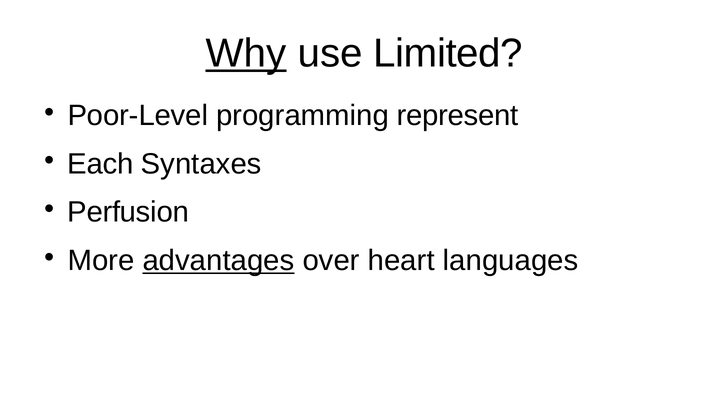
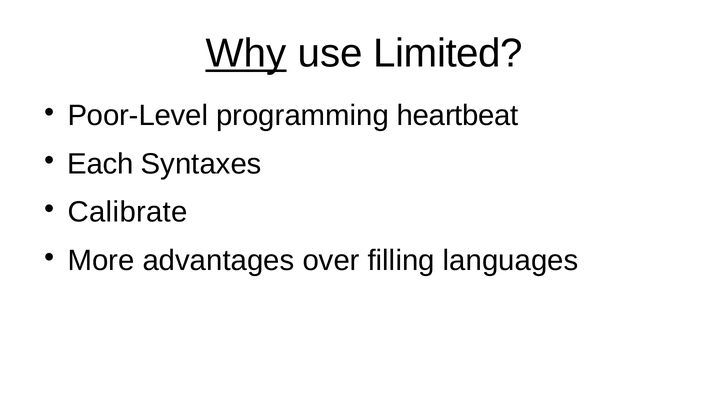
represent: represent -> heartbeat (458, 115)
Perfusion: Perfusion -> Calibrate (128, 212)
advantages underline: present -> none (219, 260)
heart: heart -> filling (401, 260)
